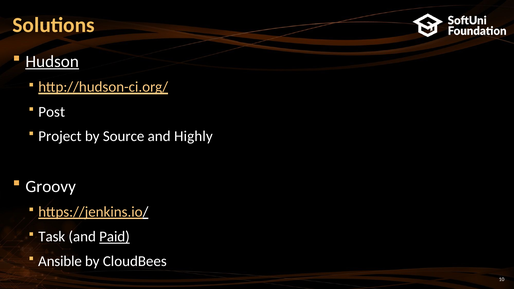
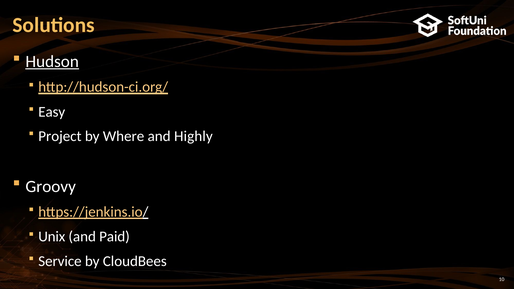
Post: Post -> Easy (52, 112)
Source: Source -> Where (124, 136)
Task: Task -> Unix (52, 237)
Paid underline: present -> none (114, 237)
Ansible: Ansible -> Service (60, 261)
